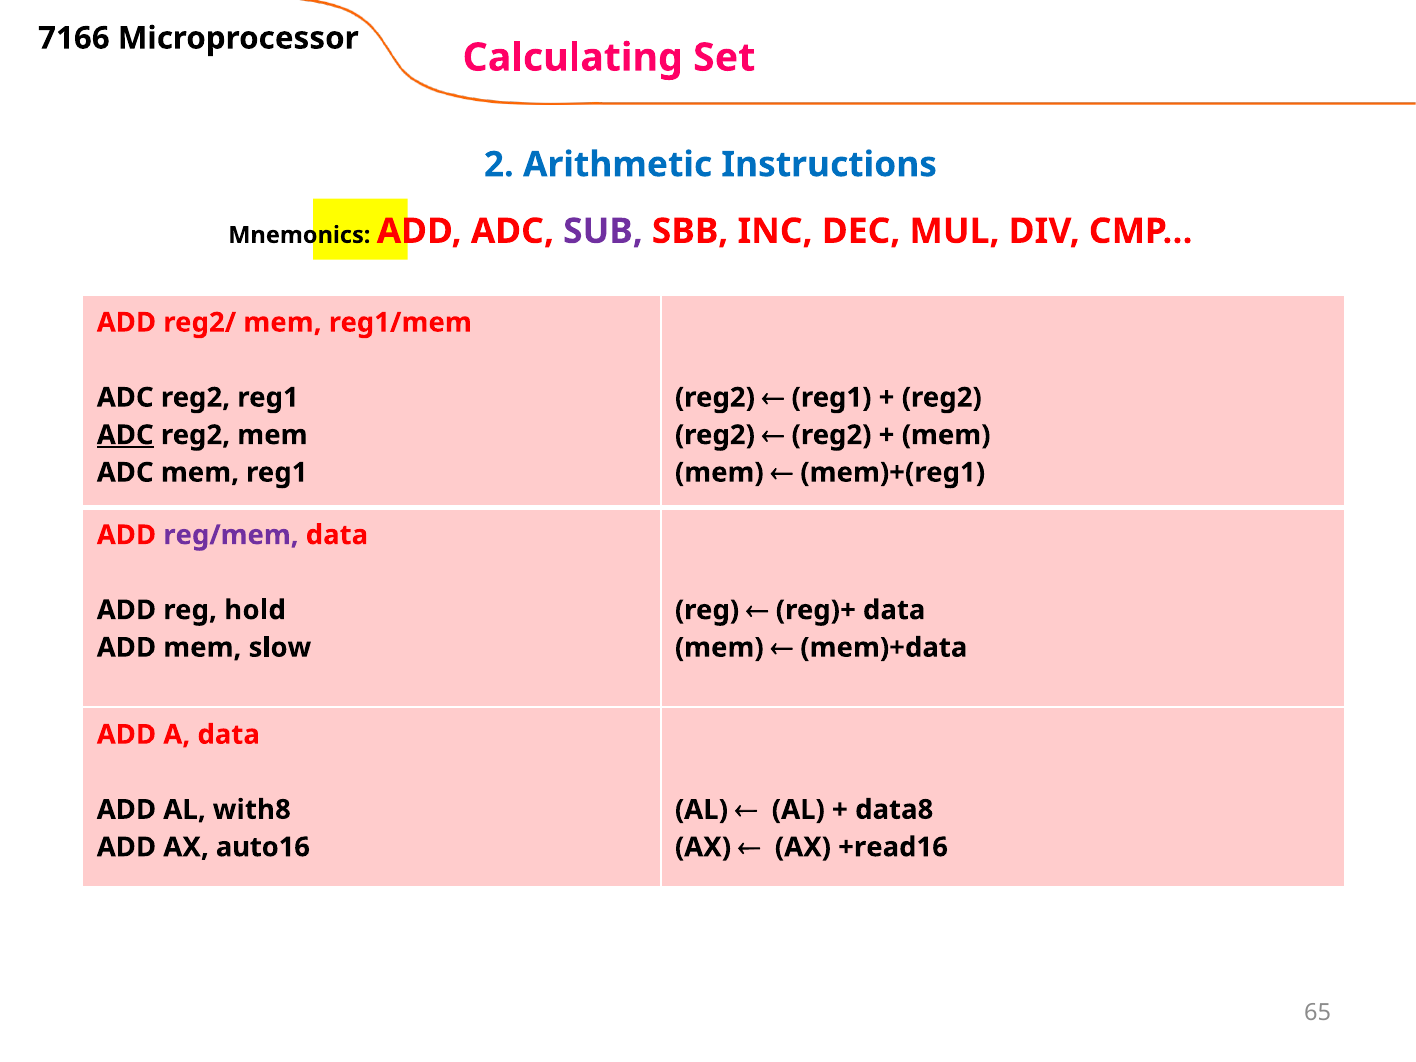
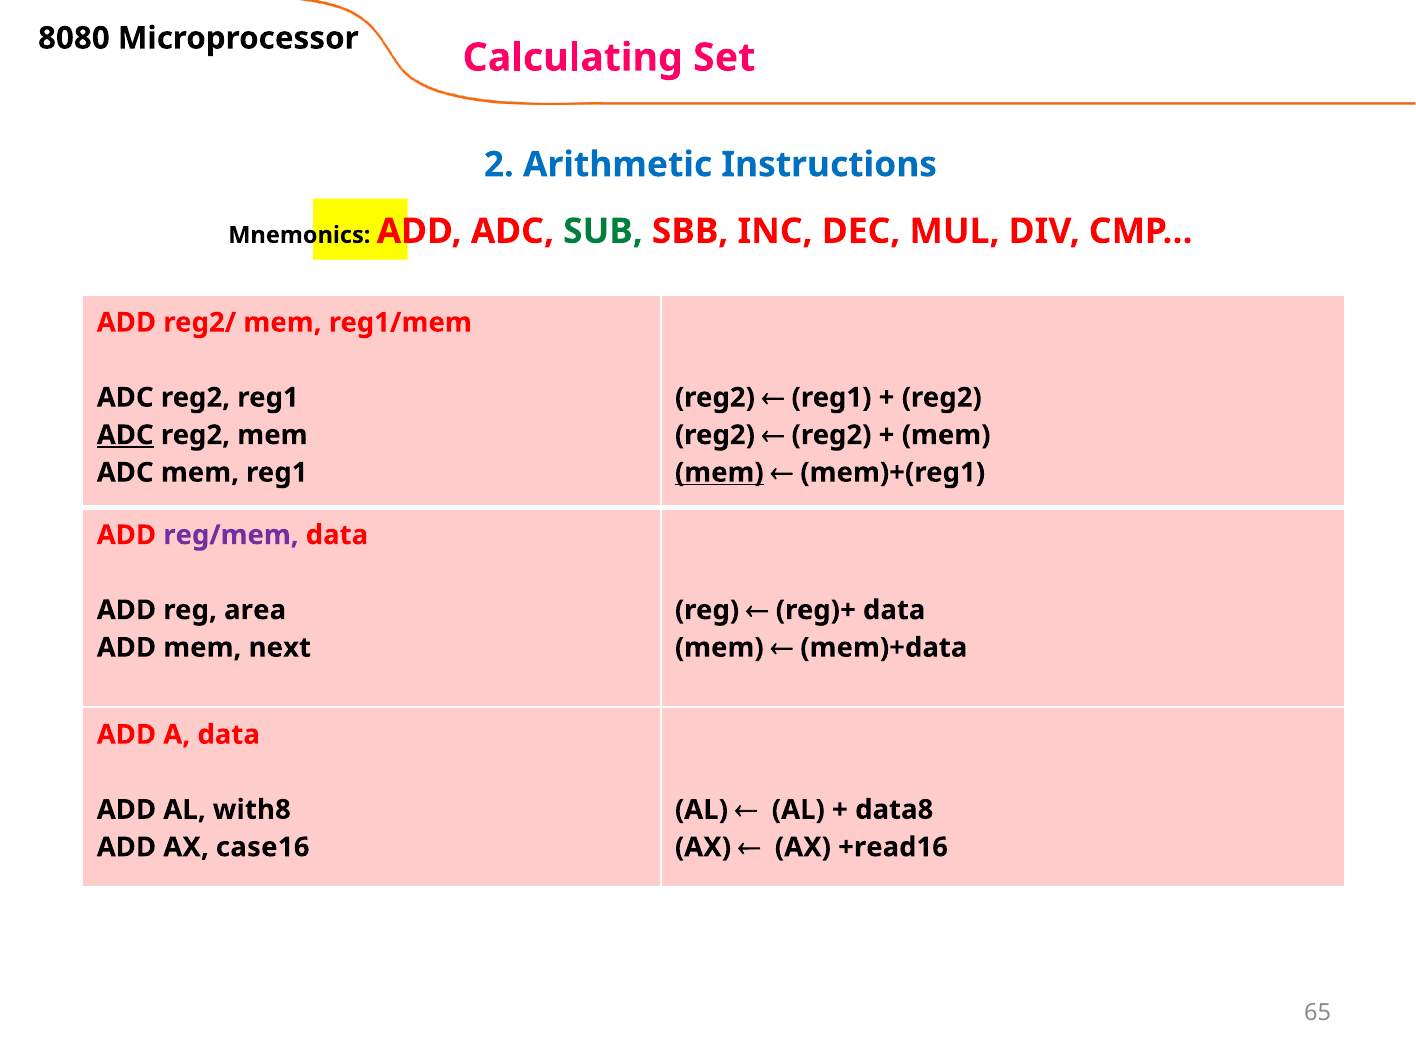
7166: 7166 -> 8080 (74, 38)
SUB colour: purple -> green (603, 231)
mem underline: none -> present (719, 473)
hold: hold -> area (255, 610)
slow: slow -> next (280, 648)
auto16: auto16 -> case16 (263, 847)
